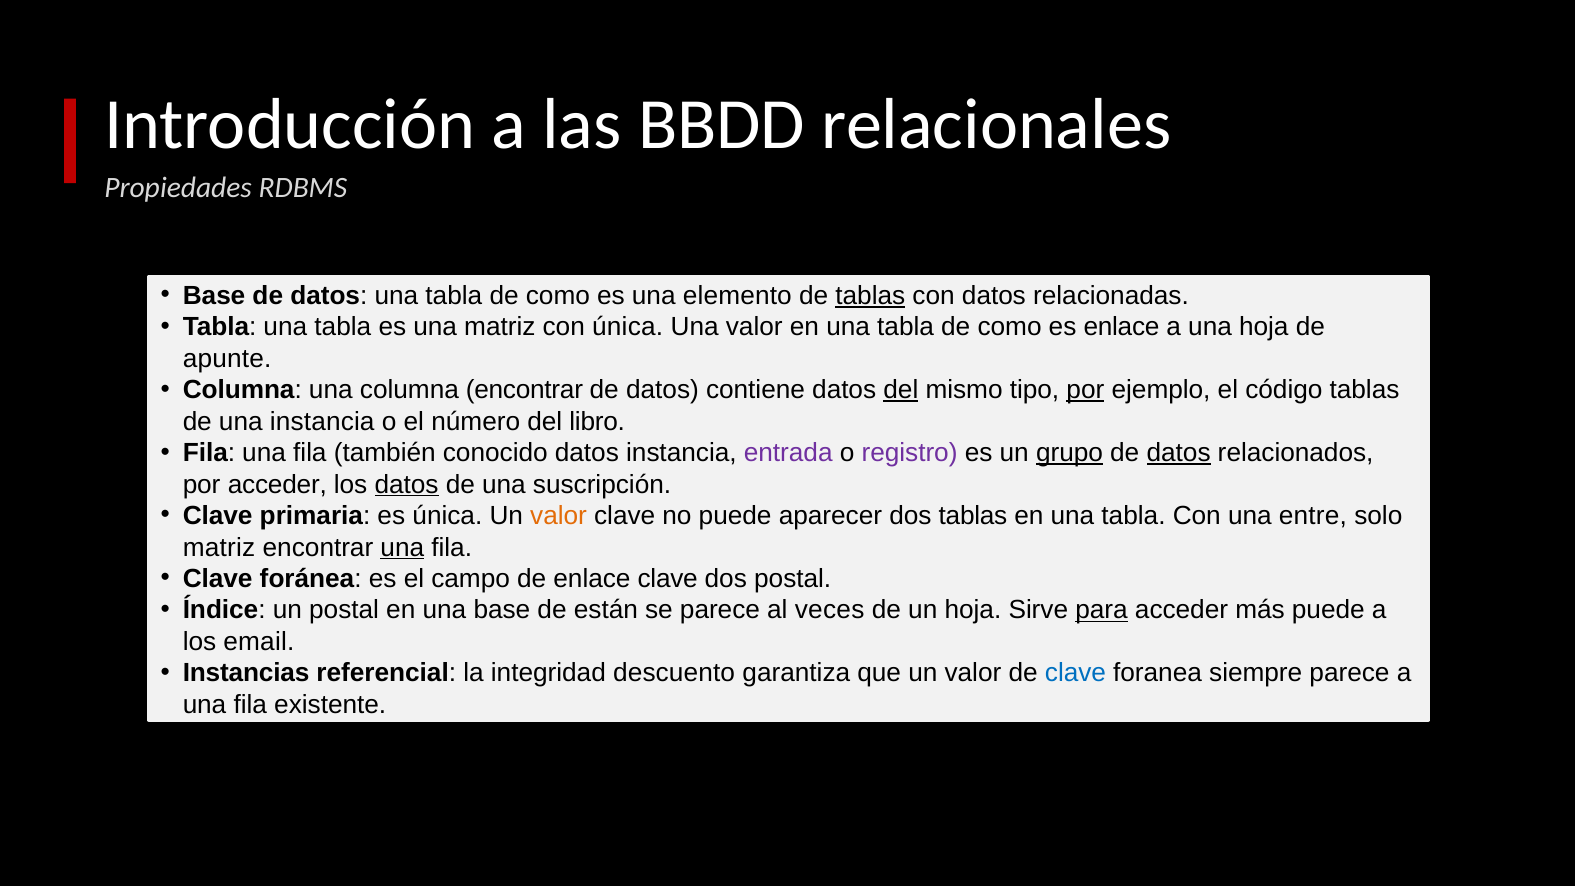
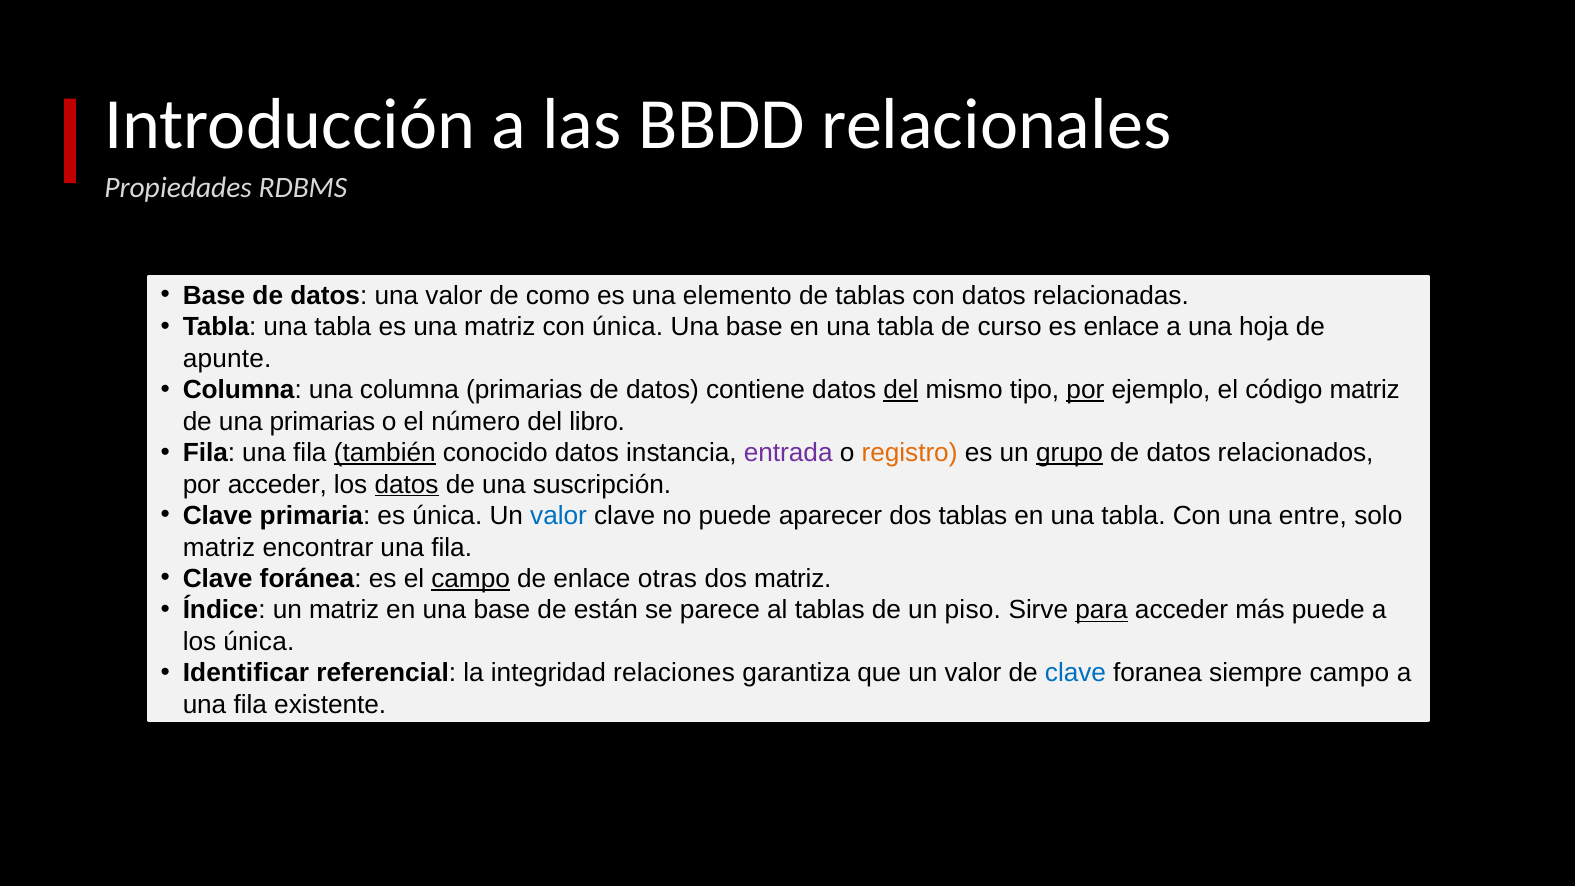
datos una tabla: tabla -> valor (454, 295)
tablas underline: present -> none (870, 295)
valor: valor -> base (754, 327)
como: como -> curso (1010, 327)
columna encontrar: encontrar -> primarias (524, 390)
código tablas: tablas -> matriz (1365, 390)
una instancia: instancia -> primarias (322, 421)
también underline: none -> present (385, 453)
registro colour: purple -> orange (910, 453)
datos underline: present -> none (1179, 453)
valor colour: orange -> blue (559, 516)
una underline: present -> none (402, 547)
campo underline: none -> present (471, 579)
enlace clave: clave -> otras (667, 579)
dos postal: postal -> matriz (793, 579)
un postal: postal -> matriz (344, 610)
al veces: veces -> tablas (830, 610)
un hoja: hoja -> piso (973, 610)
los email: email -> única (259, 642)
Instancias: Instancias -> Identificar (246, 673)
descuento: descuento -> relaciones (674, 673)
siempre parece: parece -> campo (1349, 673)
